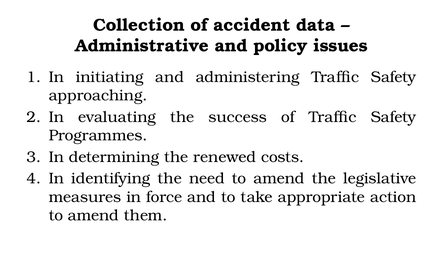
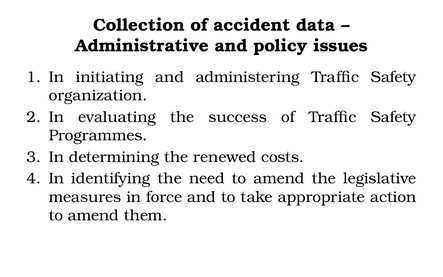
approaching: approaching -> organization (98, 96)
